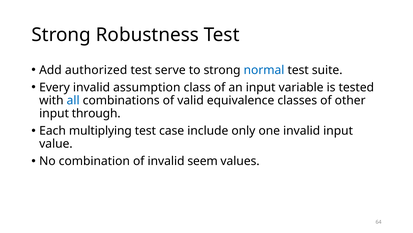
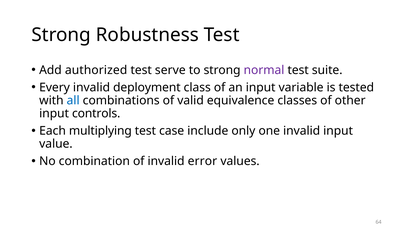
normal colour: blue -> purple (264, 70)
assumption: assumption -> deployment (147, 87)
through: through -> controls (96, 113)
seem: seem -> error (202, 161)
